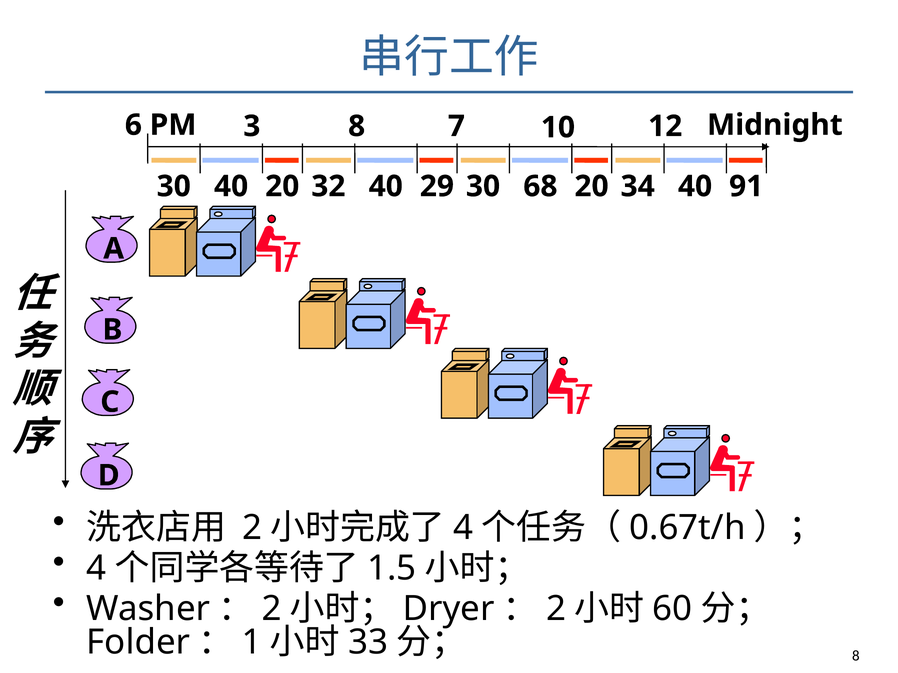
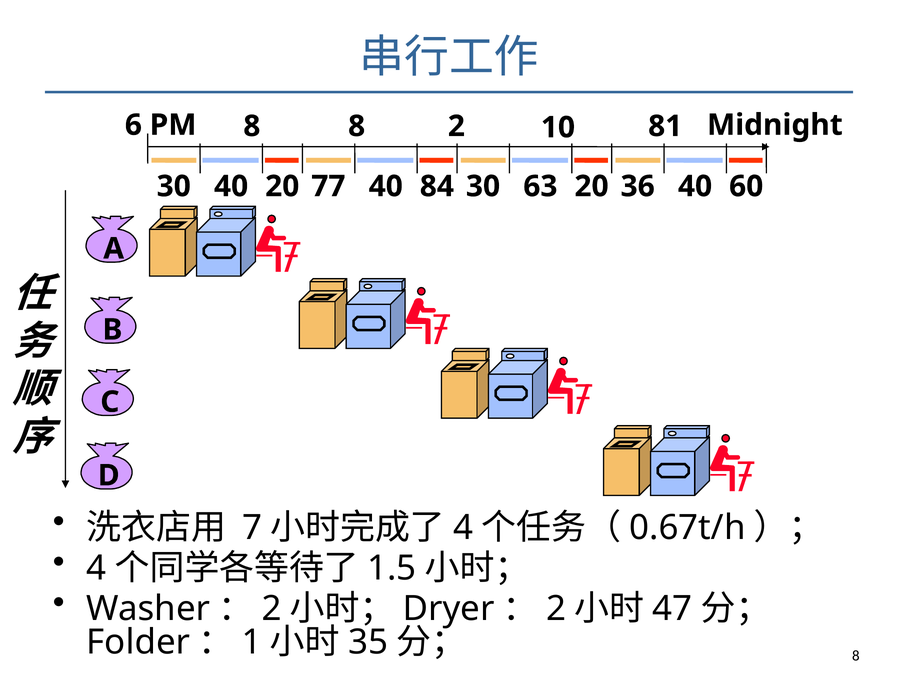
PM 3: 3 -> 8 (252, 126)
8 7: 7 -> 2 (456, 126)
12: 12 -> 81 (665, 126)
32: 32 -> 77 (328, 186)
29: 29 -> 84 (437, 186)
68: 68 -> 63 (540, 186)
34: 34 -> 36 (638, 186)
91: 91 -> 60 (746, 186)
2: 2 -> 7 (252, 528)
60: 60 -> 47 (672, 609)
33: 33 -> 35 (368, 643)
